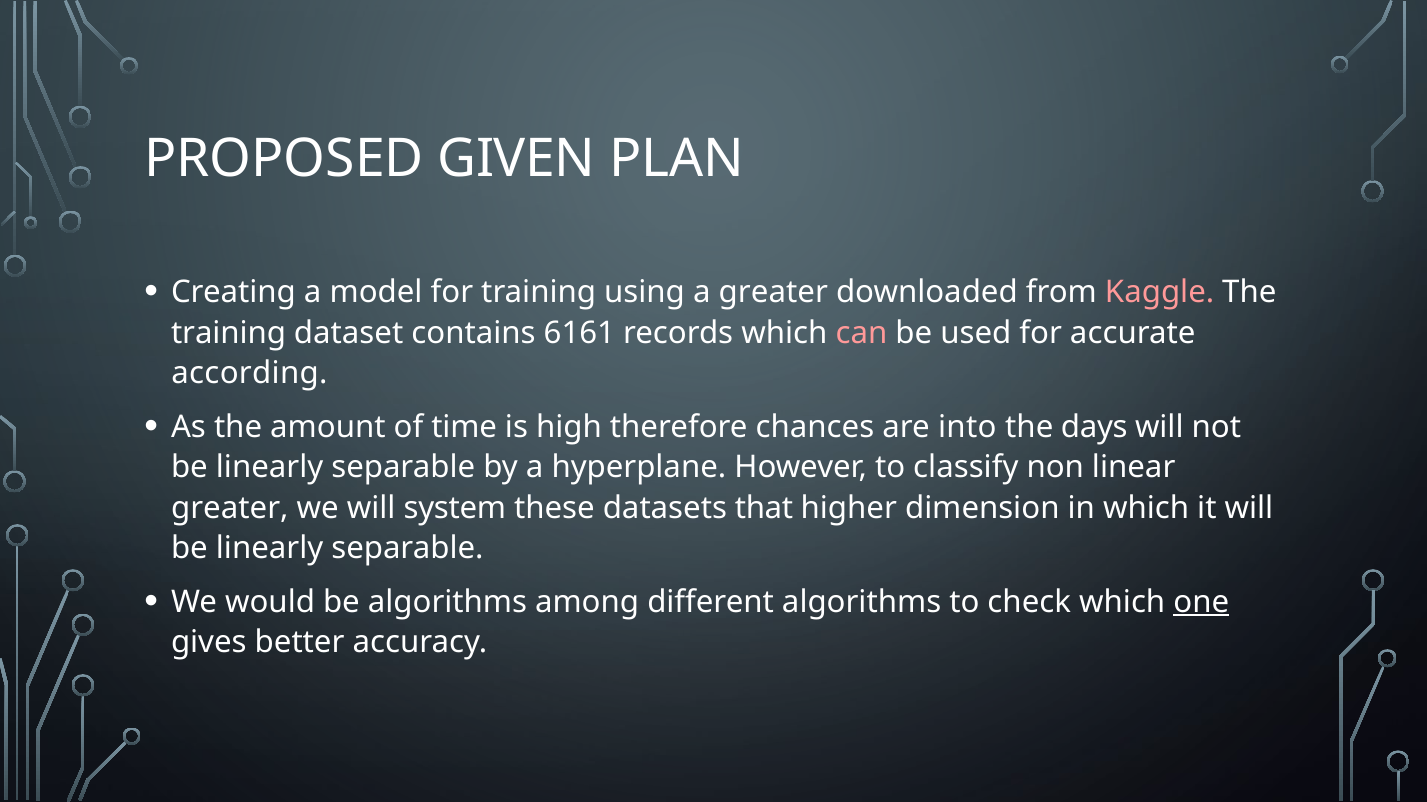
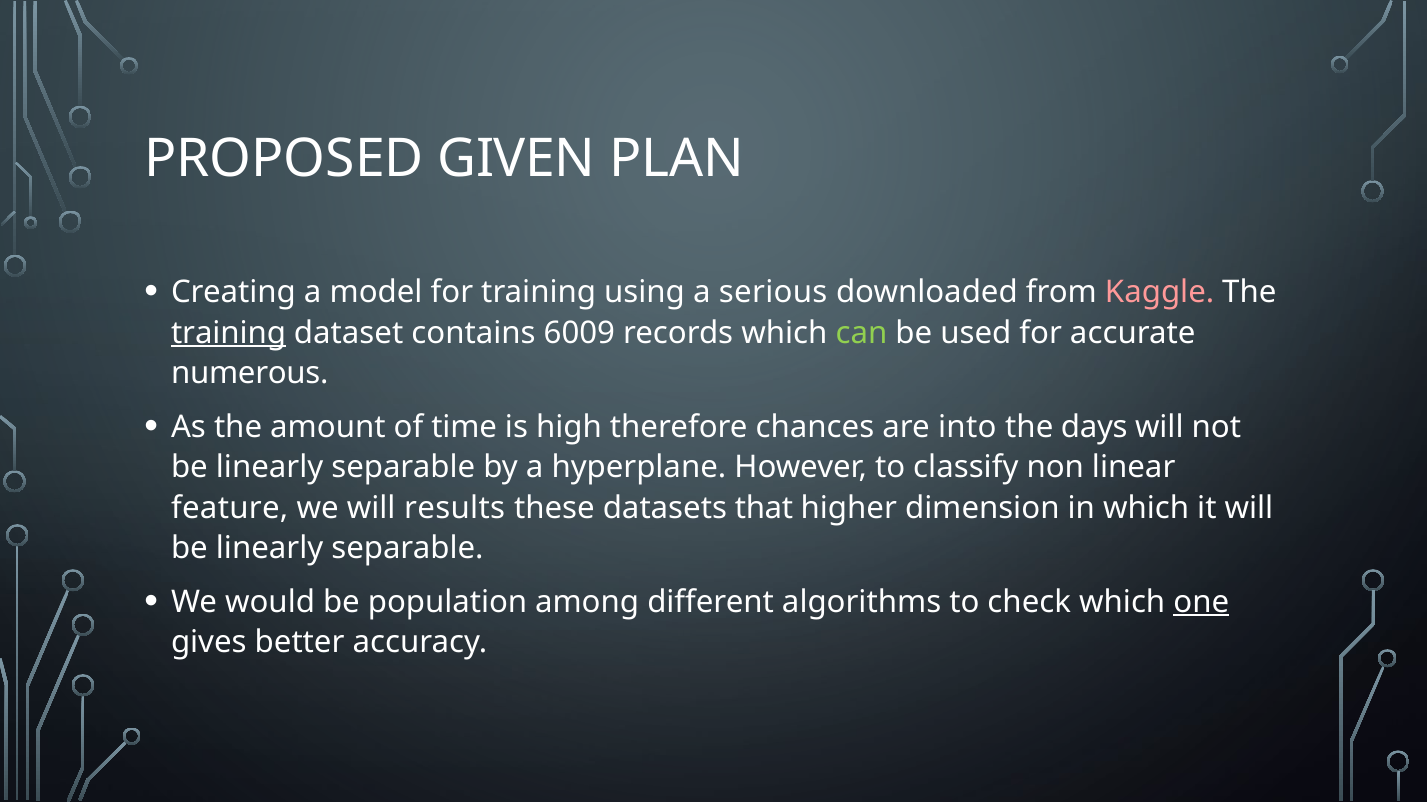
a greater: greater -> serious (773, 293)
training underline: none -> present (229, 333)
6161: 6161 -> 6009 (579, 333)
can colour: pink -> light green (861, 333)
according: according -> numerous (250, 373)
greater: greater -> feature (230, 508)
system: system -> results (455, 508)
be algorithms: algorithms -> population (448, 602)
